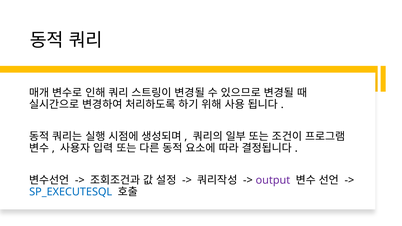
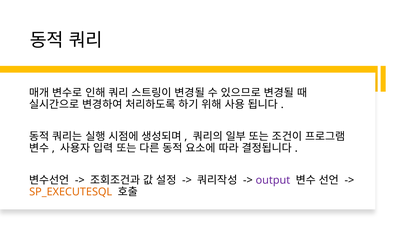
SP_EXECUTESQL colour: blue -> orange (71, 192)
